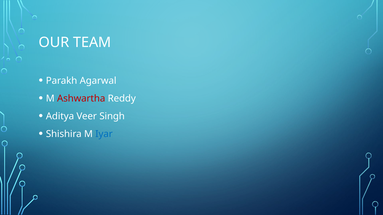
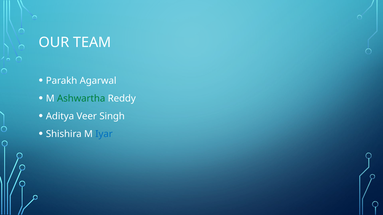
Ashwartha colour: red -> green (81, 99)
